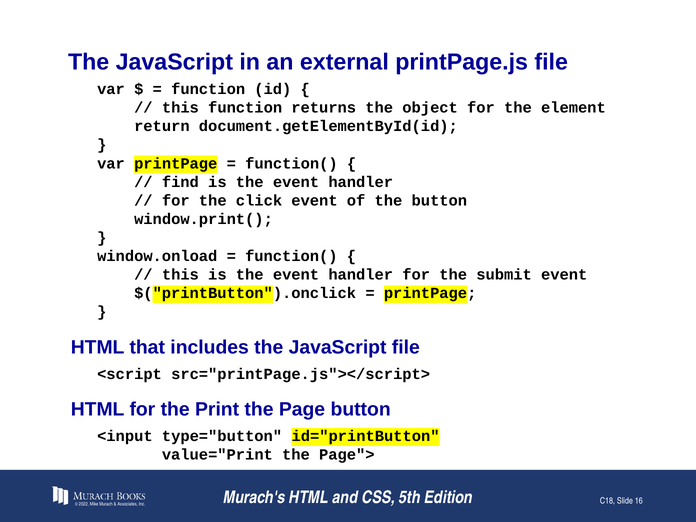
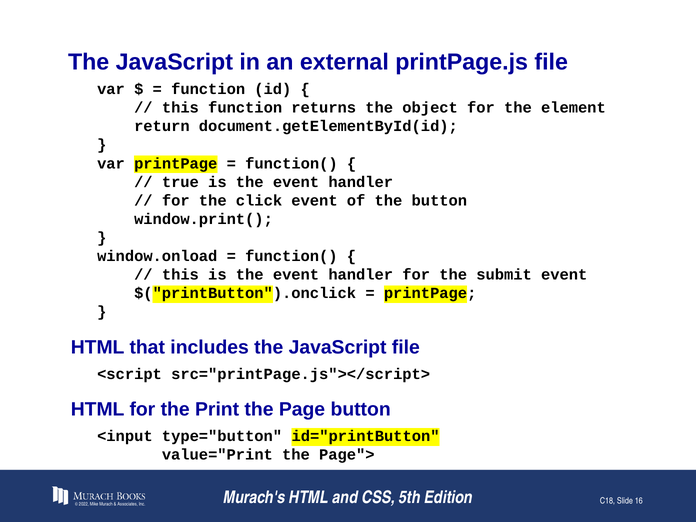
find: find -> true (180, 182)
